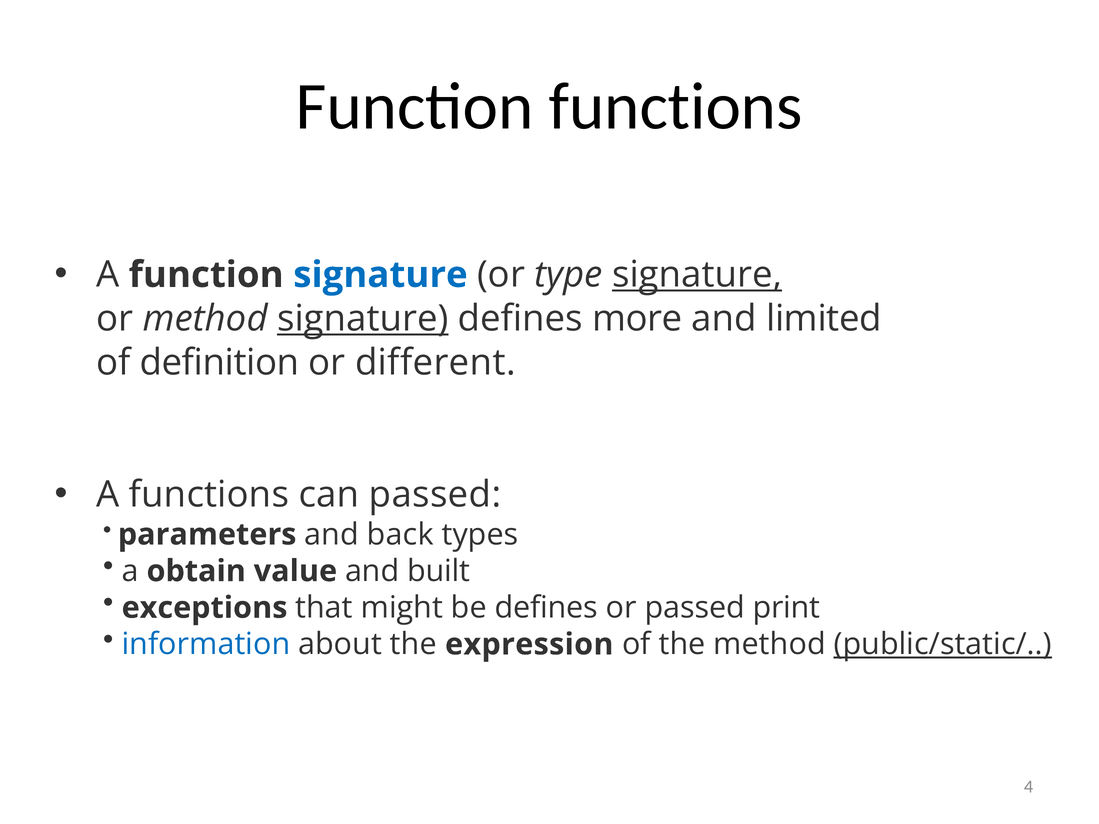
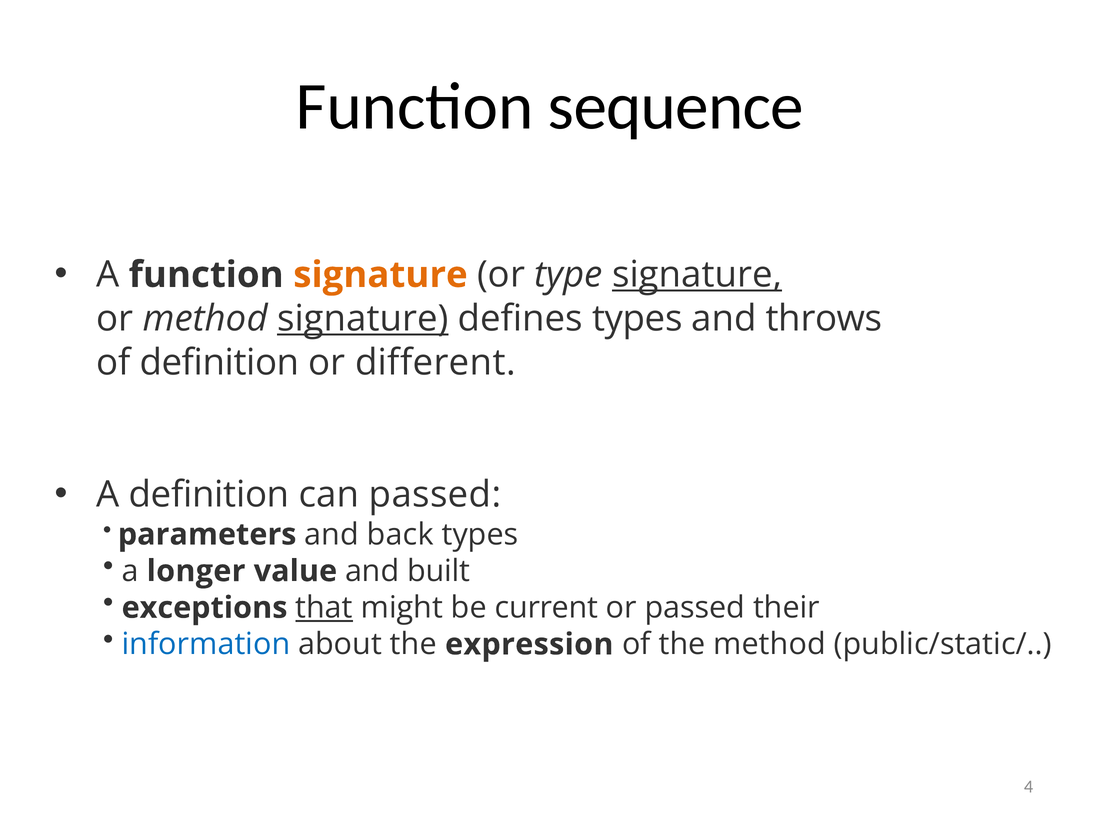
Function functions: functions -> sequence (676, 106)
signature colour: blue -> orange (380, 275)
defines more: more -> types (637, 319)
limited: limited -> throws (824, 319)
A functions: functions -> definition (209, 495)
obtain: obtain -> longer (196, 571)
that underline: none -> present (324, 608)
be defines: defines -> current (546, 608)
print: print -> their (786, 608)
public/static/ underline: present -> none (943, 645)
